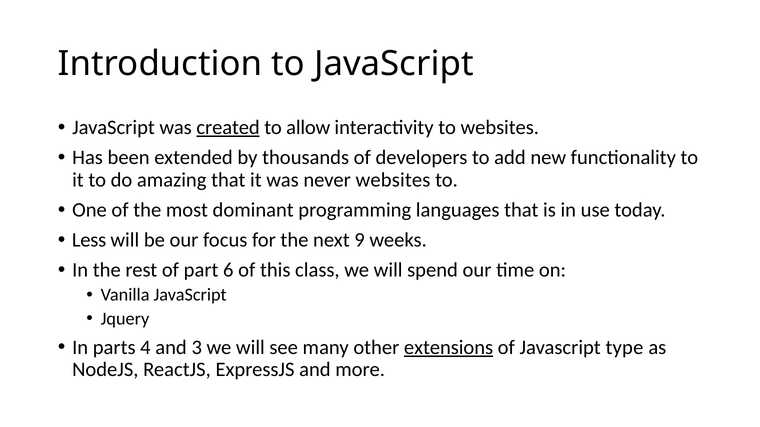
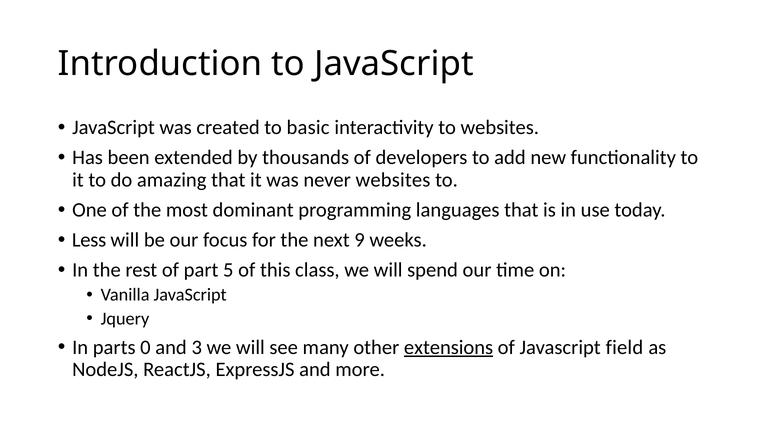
created underline: present -> none (228, 128)
allow: allow -> basic (308, 128)
6: 6 -> 5 (228, 270)
4: 4 -> 0 (145, 348)
type: type -> field (624, 348)
